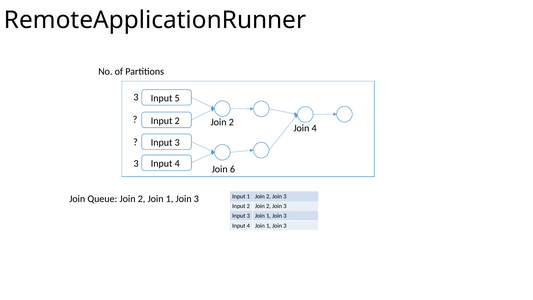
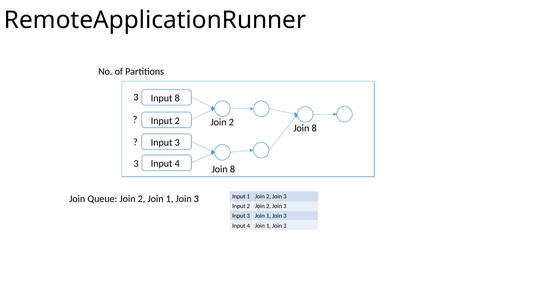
Input 5: 5 -> 8 (177, 98)
4: 4 -> 8 (314, 128)
6: 6 -> 8 (232, 169)
